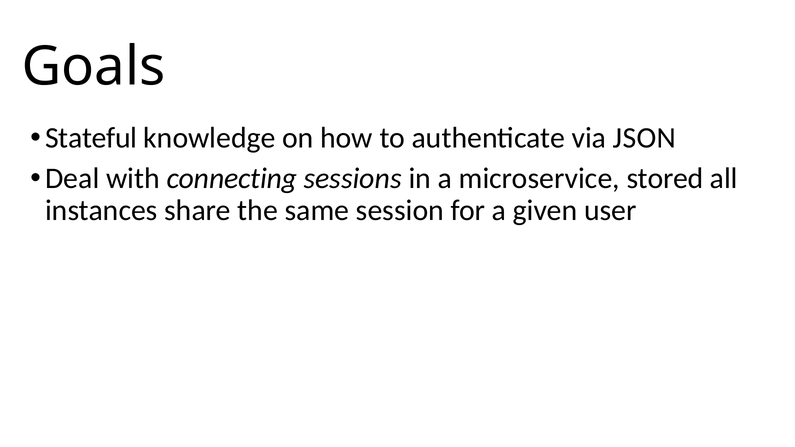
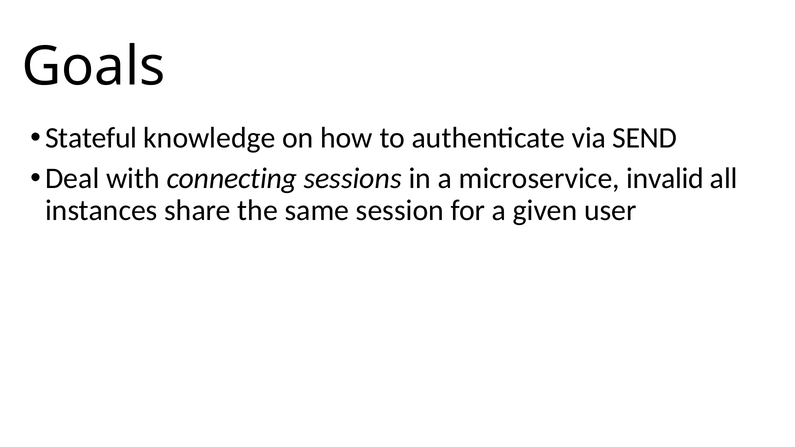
JSON: JSON -> SEND (645, 138)
stored: stored -> invalid (665, 178)
